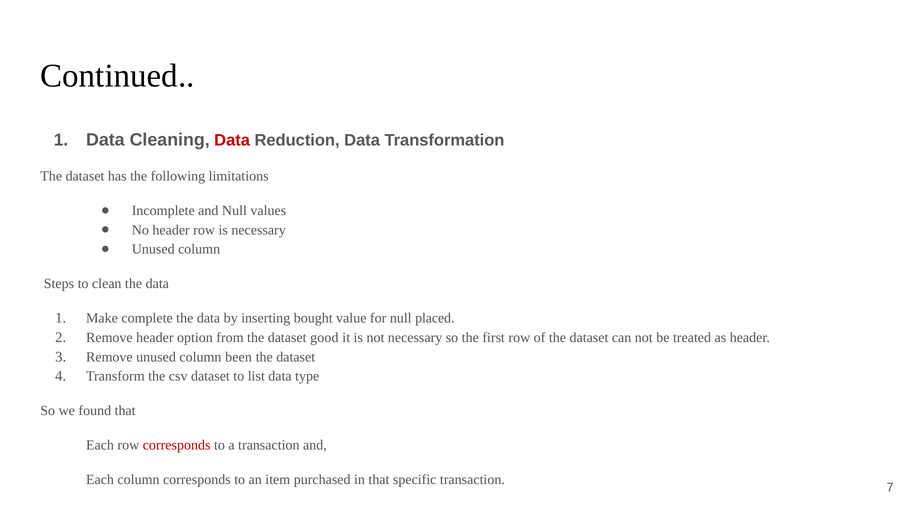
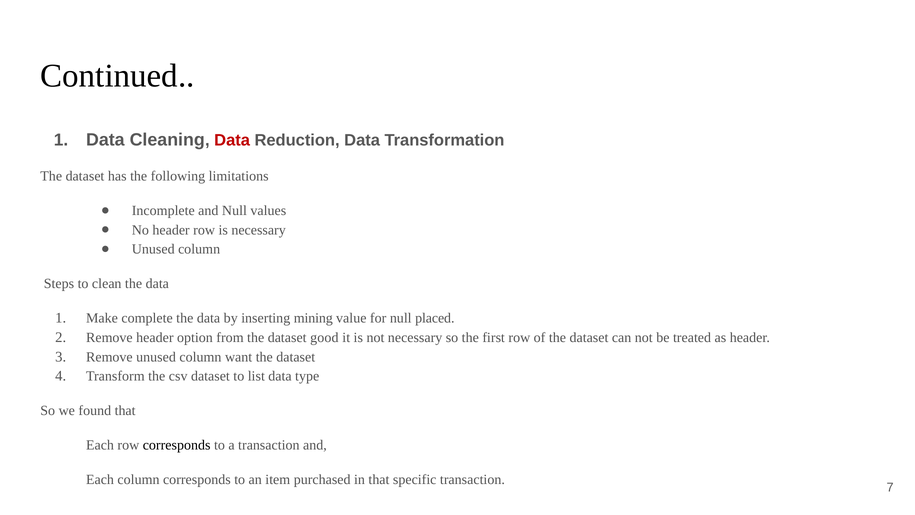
bought: bought -> mining (313, 318)
been: been -> want (239, 357)
corresponds colour: red -> black (177, 445)
